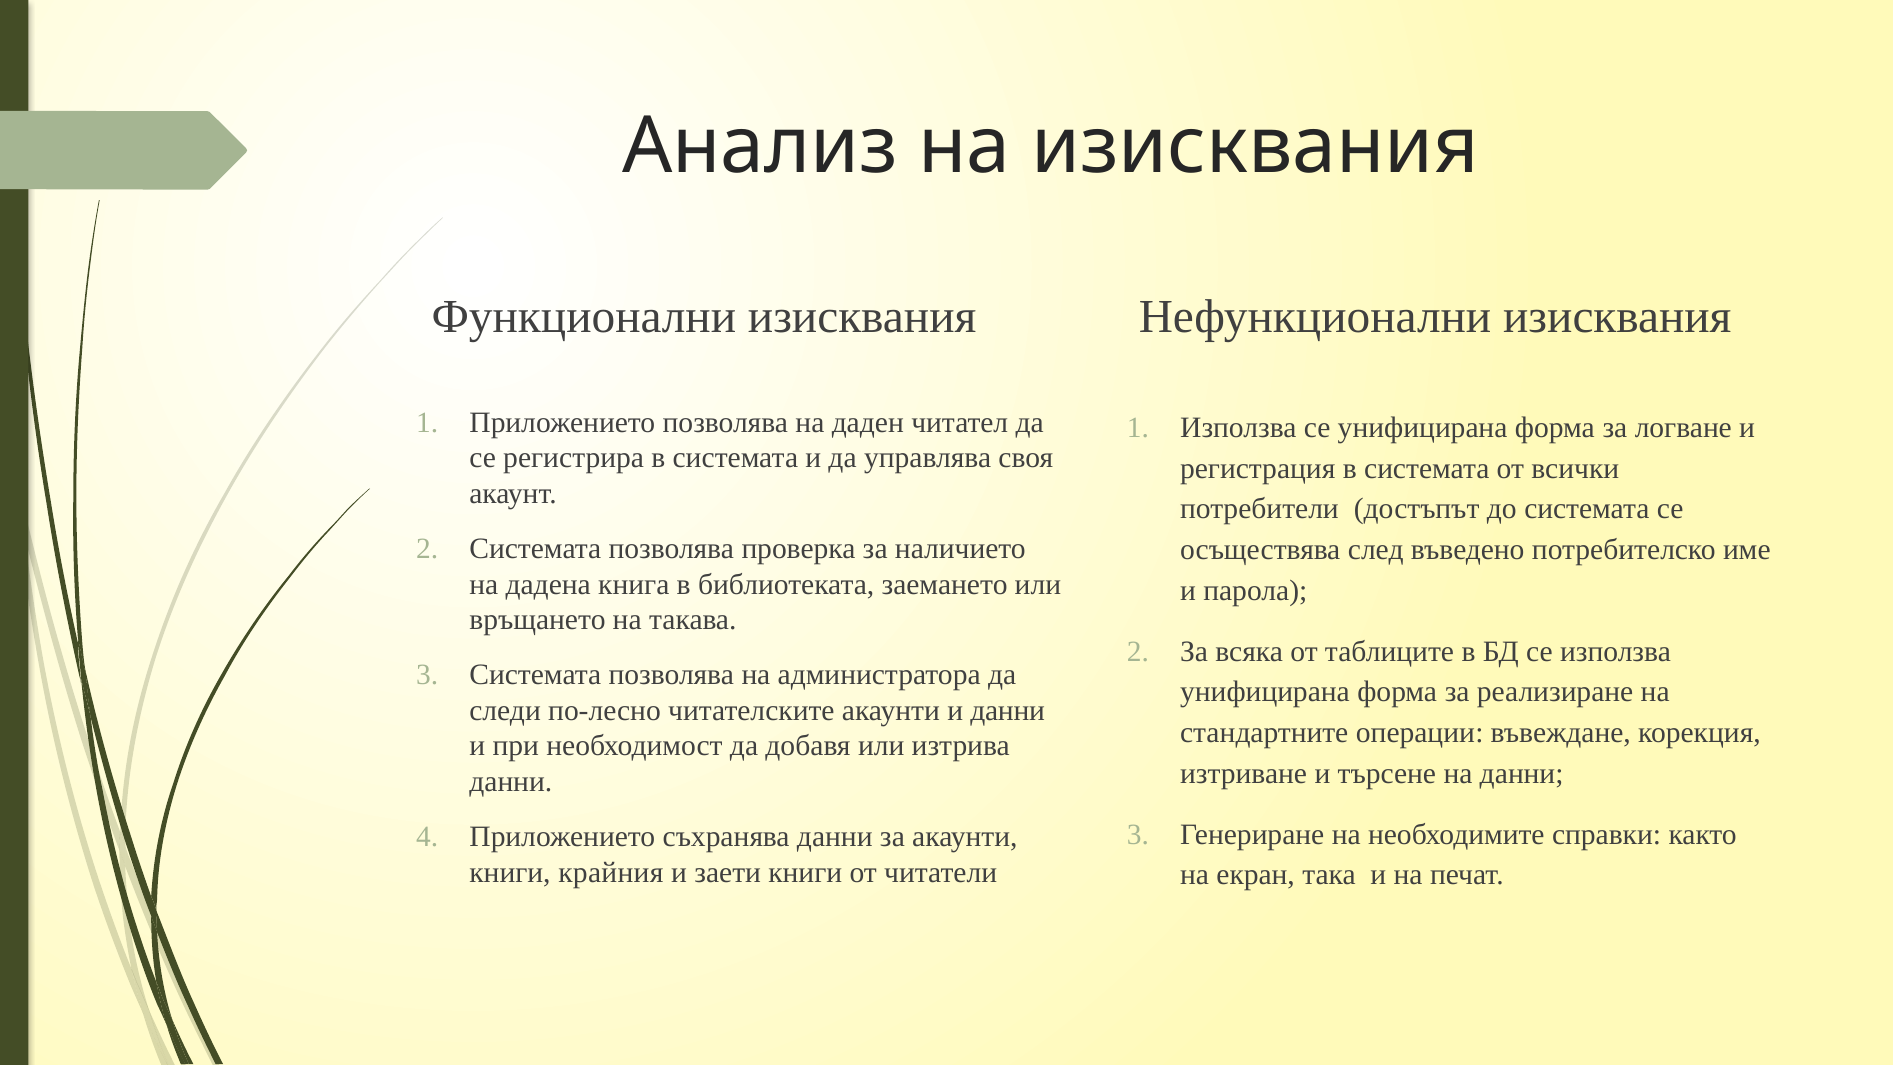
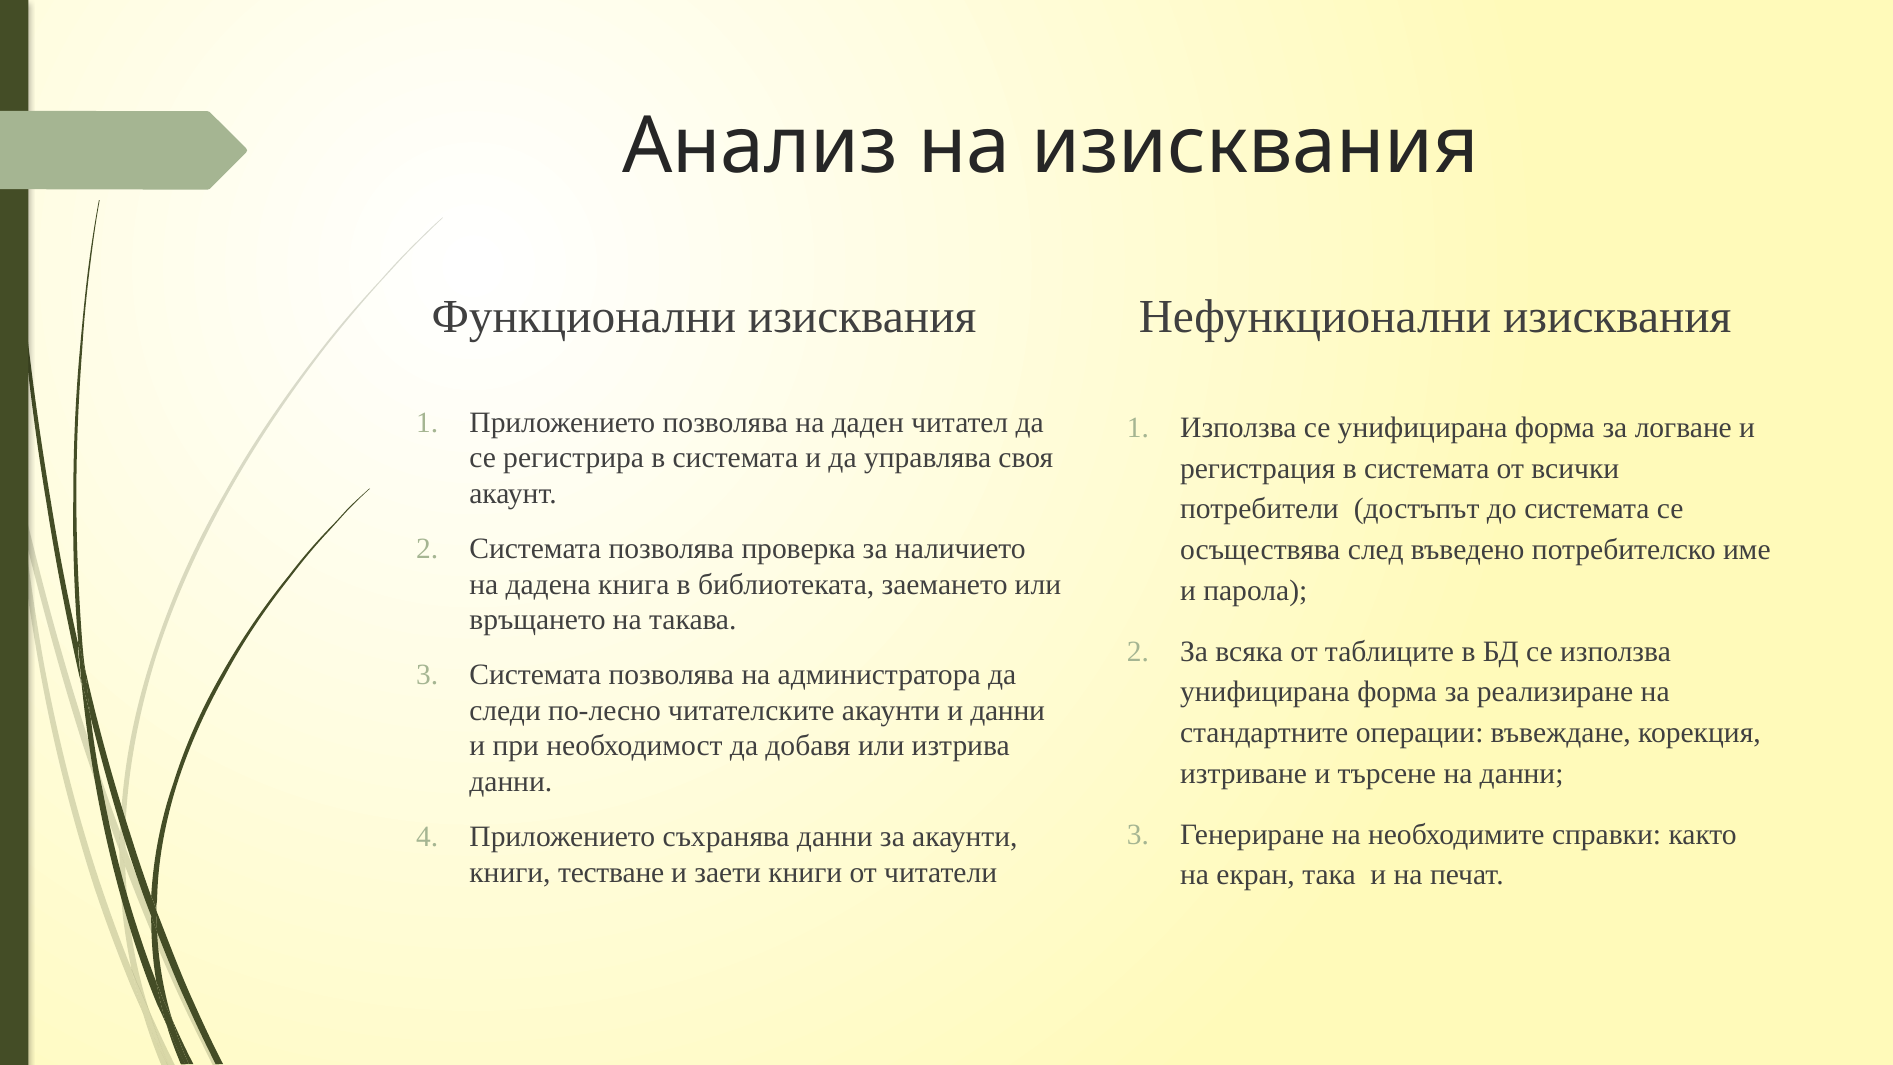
крайния: крайния -> тестване (611, 872)
